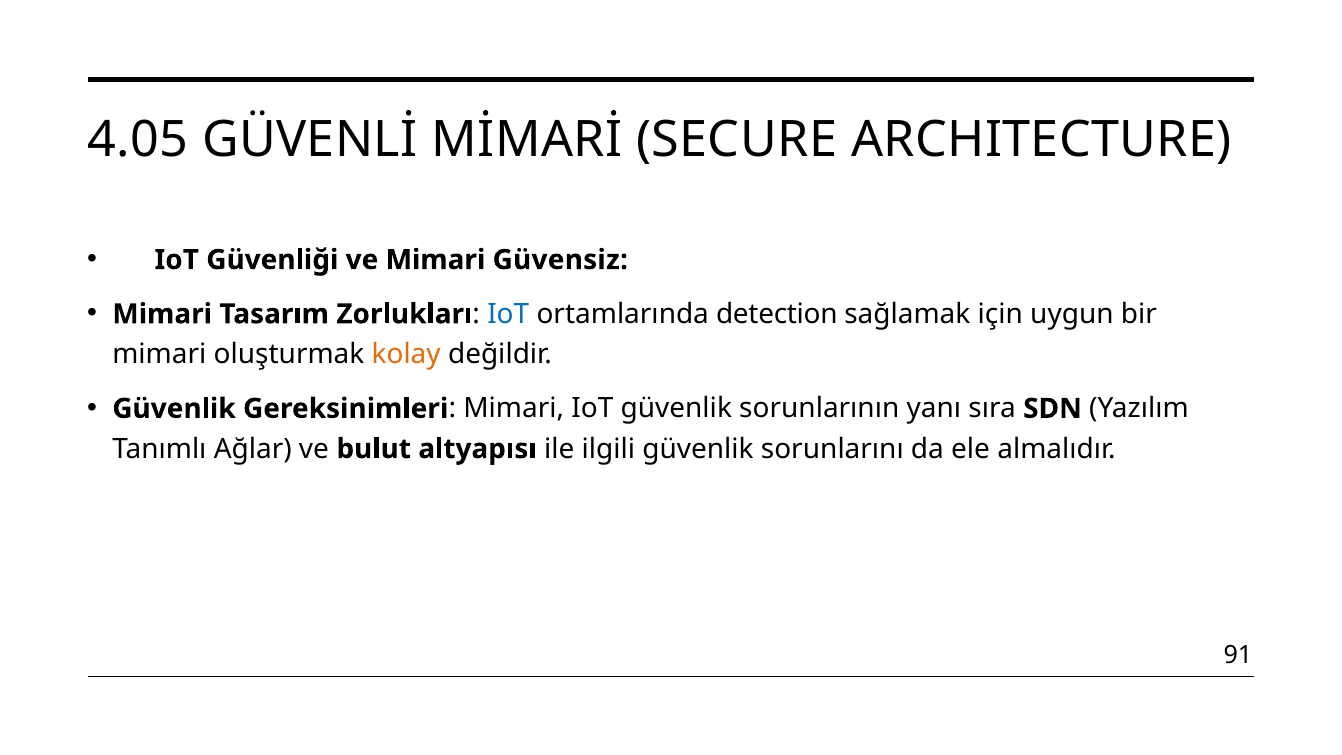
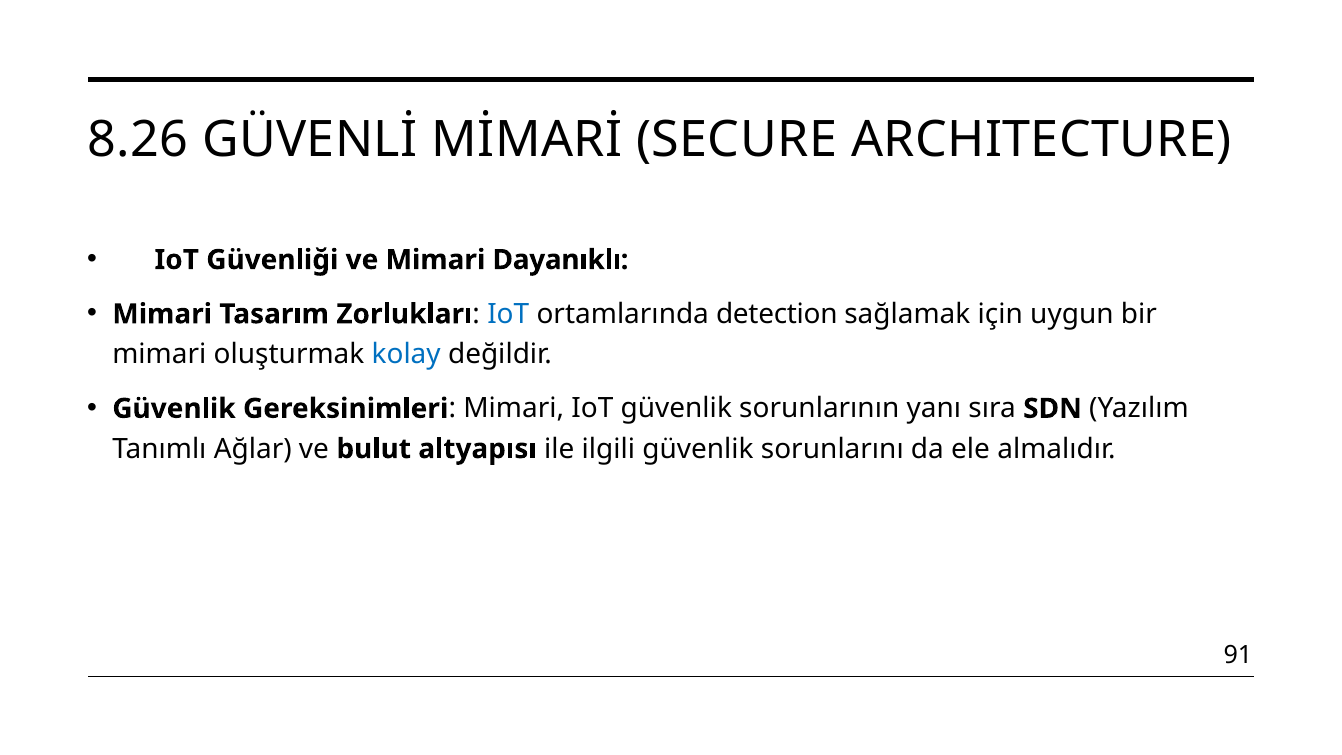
4.05: 4.05 -> 8.26 (138, 140)
Güvensiz: Güvensiz -> Dayanıklı (561, 260)
kolay colour: orange -> blue (406, 354)
